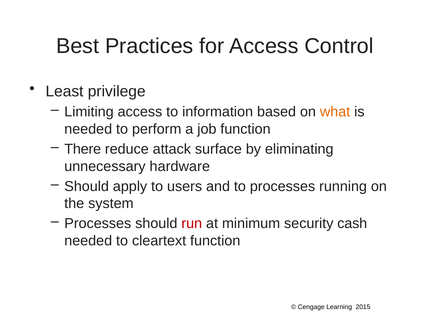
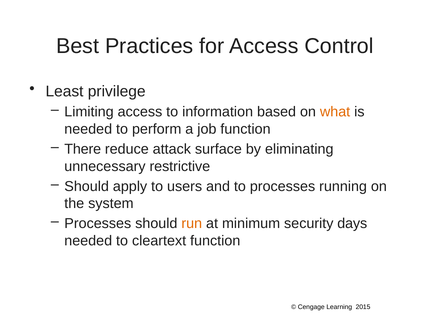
hardware: hardware -> restrictive (180, 167)
run colour: red -> orange (192, 224)
cash: cash -> days (352, 224)
